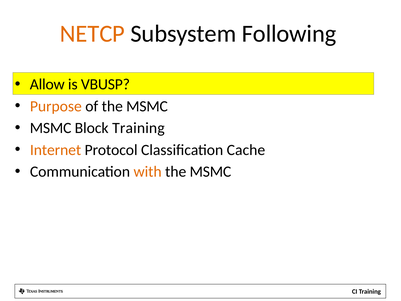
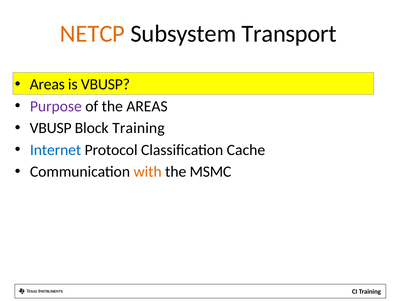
Following: Following -> Transport (289, 34)
Allow: Allow -> Areas (47, 84)
Purpose colour: orange -> purple (56, 106)
of the MSMC: MSMC -> AREAS (147, 106)
MSMC: MSMC -> VBUSP (51, 128)
Internet colour: orange -> blue (56, 150)
